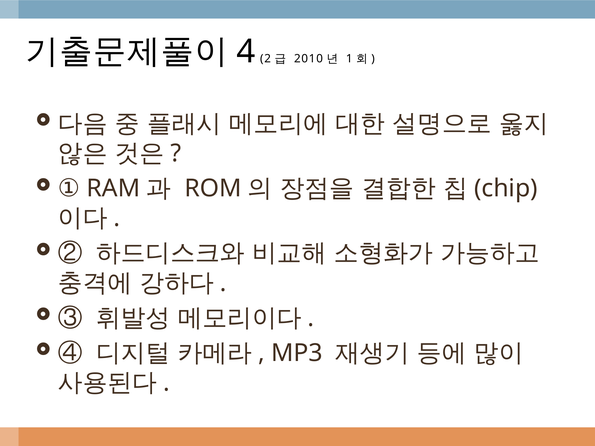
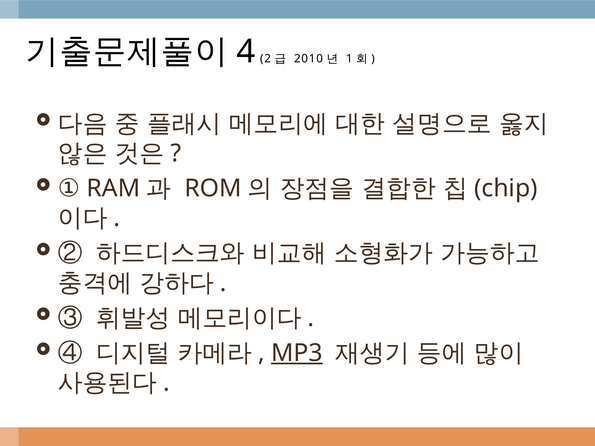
MP3 underline: none -> present (297, 353)
